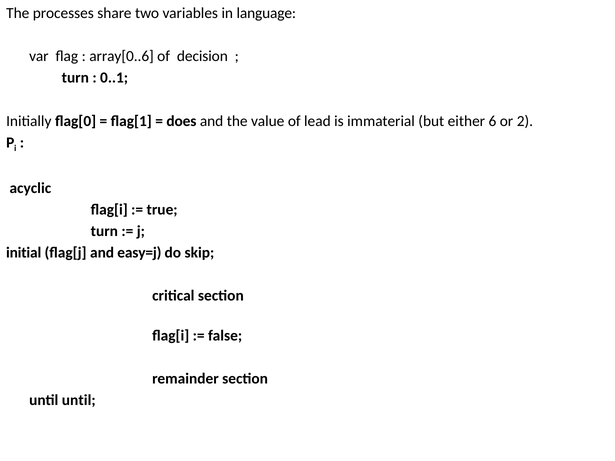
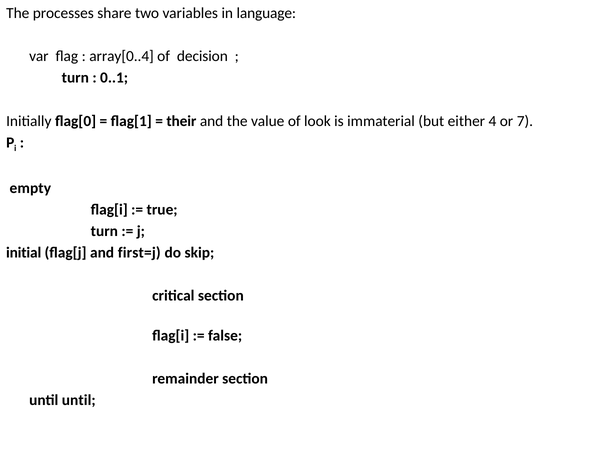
array[0..6: array[0..6 -> array[0..4 (122, 56)
does: does -> their (181, 121)
lead: lead -> look (317, 121)
6: 6 -> 4 (492, 121)
2: 2 -> 7 (525, 121)
acyclic: acyclic -> empty (30, 188)
easy=j: easy=j -> first=j (139, 253)
